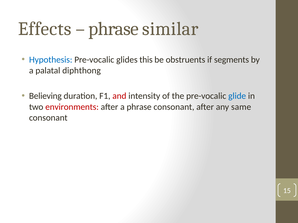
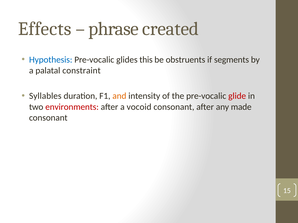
similar: similar -> created (170, 29)
diphthong: diphthong -> constraint (82, 71)
Believing: Believing -> Syllables (45, 96)
and colour: red -> orange (119, 96)
glide colour: blue -> red (237, 96)
a phrase: phrase -> vocoid (139, 107)
same: same -> made (241, 107)
